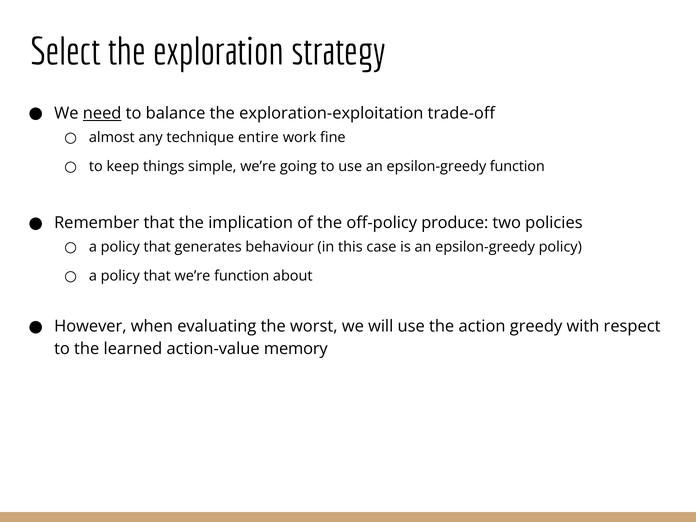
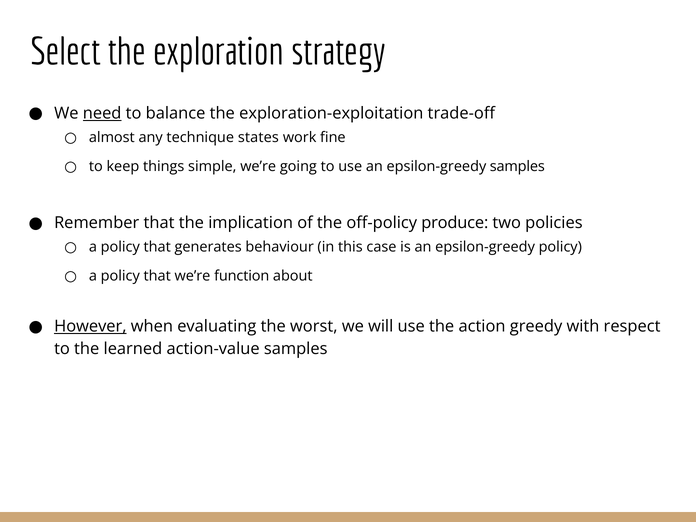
entire: entire -> states (258, 137)
epsilon-greedy function: function -> samples (517, 166)
However underline: none -> present (90, 326)
action-value memory: memory -> samples (296, 349)
